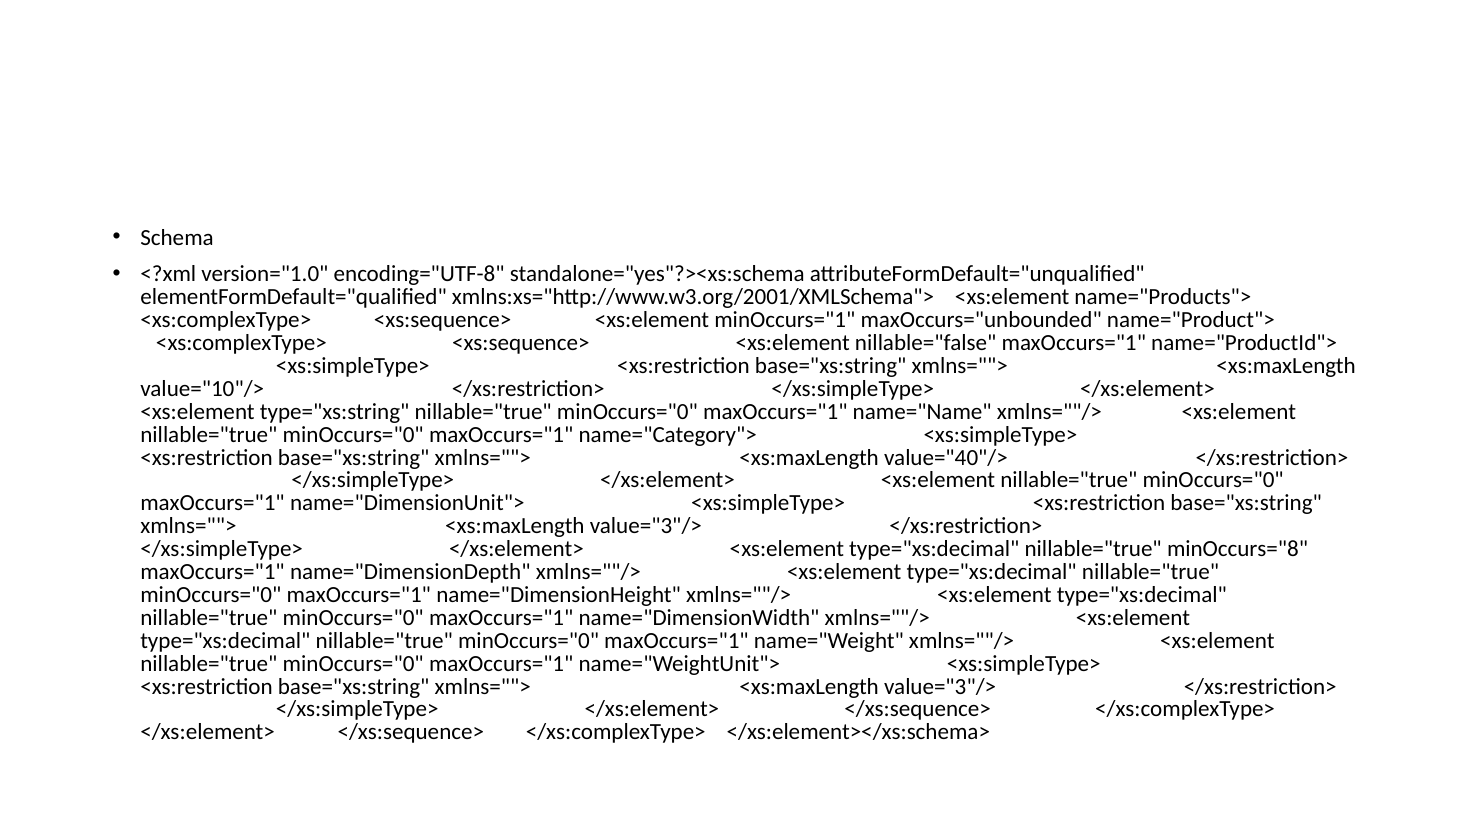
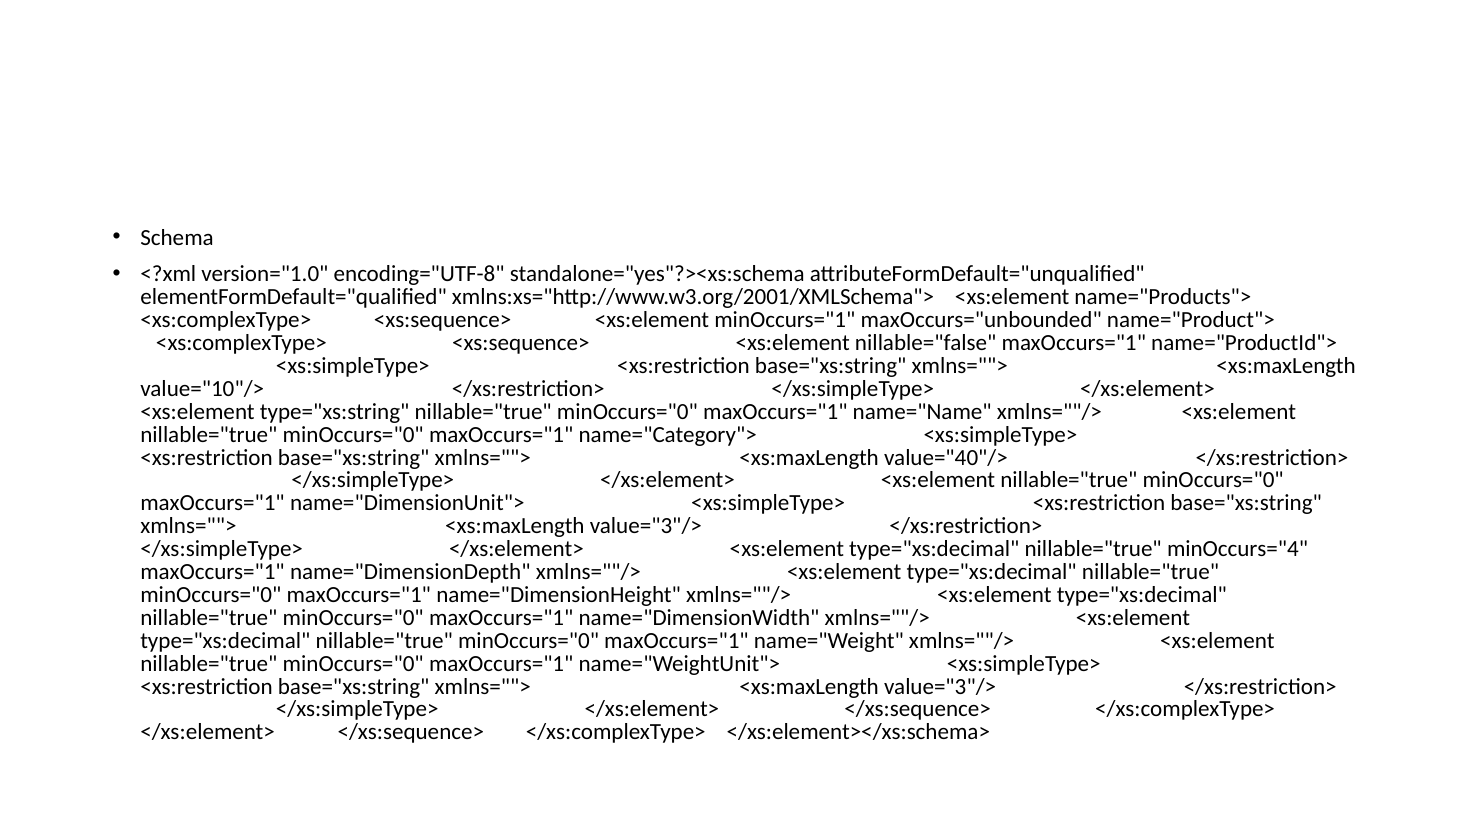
minOccurs="8: minOccurs="8 -> minOccurs="4 (1238, 549)
